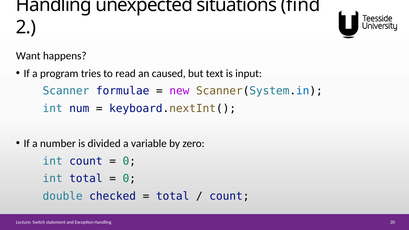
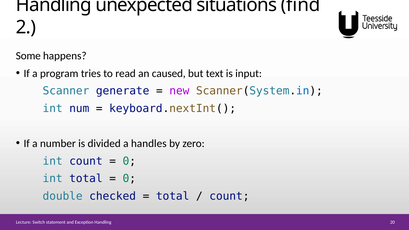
Want: Want -> Some (28, 56)
formulae: formulae -> generate (123, 91)
variable: variable -> handles (149, 144)
